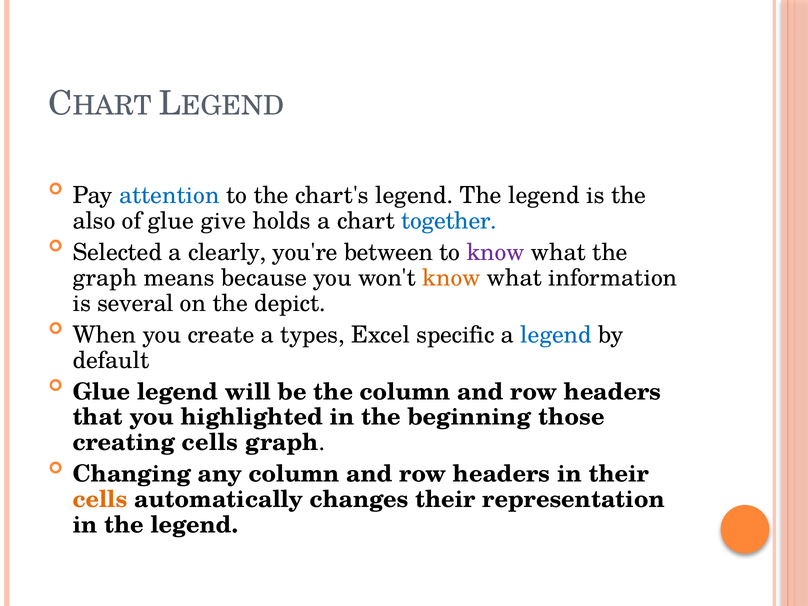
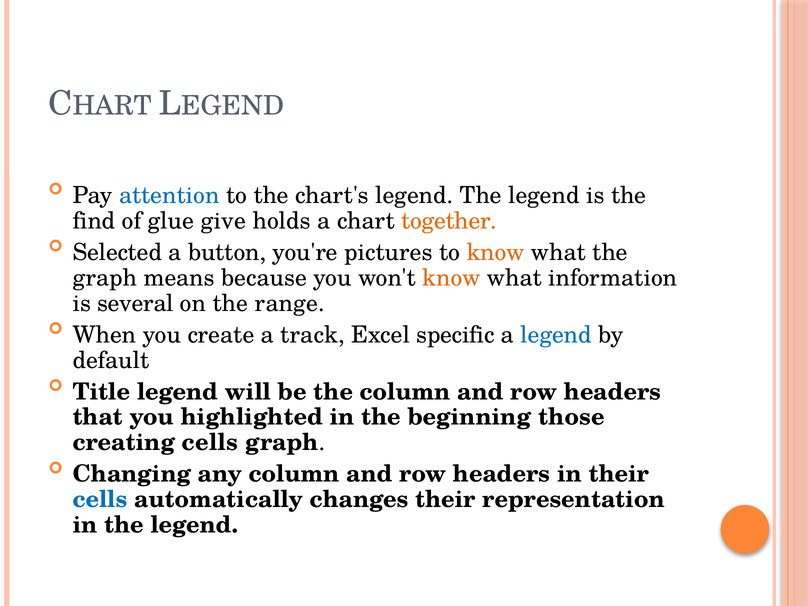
also: also -> find (94, 221)
together colour: blue -> orange (449, 221)
clearly: clearly -> button (227, 252)
between: between -> pictures (388, 252)
know colour: purple -> orange (496, 252)
depict: depict -> range (290, 303)
types: types -> track (313, 335)
Glue: Glue -> Title (101, 392)
cells colour: orange -> blue (100, 500)
